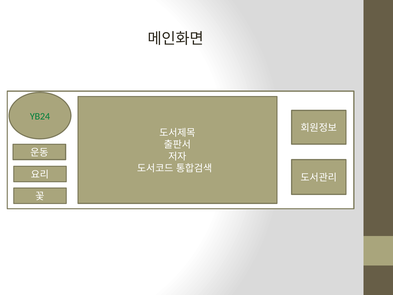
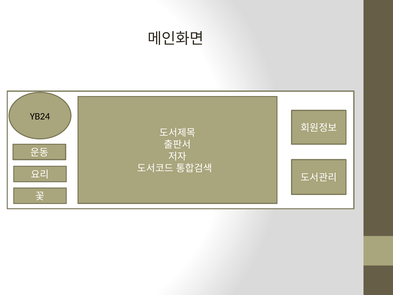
YB24 colour: green -> black (40, 116)
